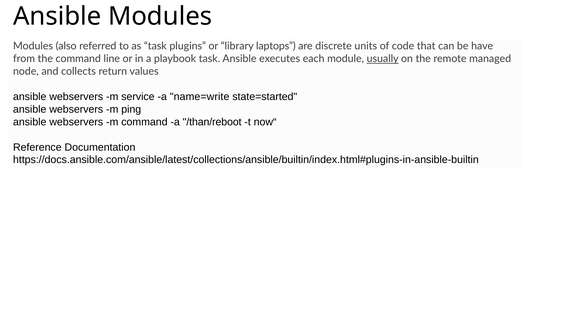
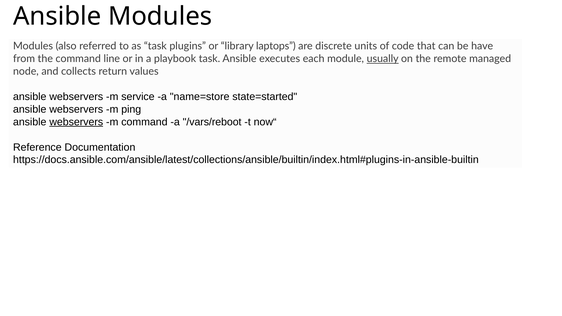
name=write: name=write -> name=store (200, 97)
webservers underline: none -> present (76, 122)
/than/reboot: /than/reboot -> /vars/reboot (212, 122)
